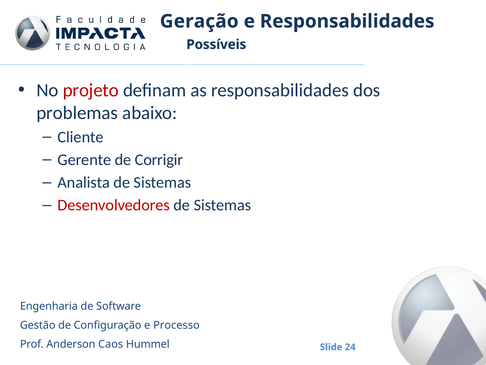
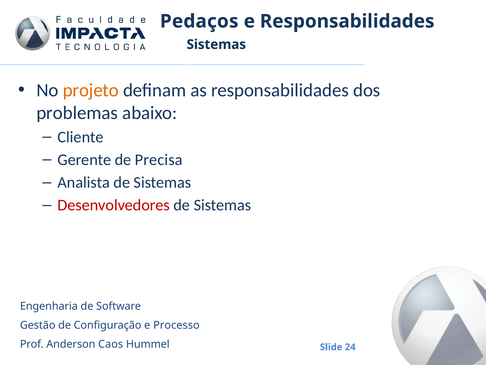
Geração: Geração -> Pedaços (199, 21)
Possíveis: Possíveis -> Sistemas (216, 44)
projeto colour: red -> orange (91, 90)
Corrigir: Corrigir -> Precisa (159, 160)
